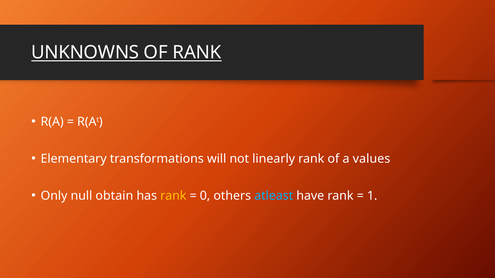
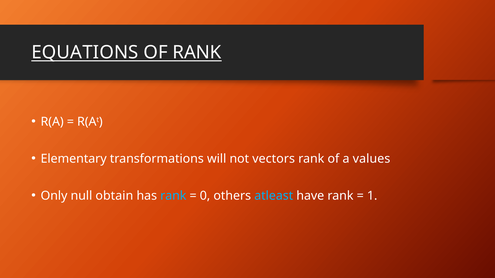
UNKNOWNS: UNKNOWNS -> EQUATIONS (85, 52)
linearly: linearly -> vectors (274, 159)
rank colour: yellow -> light blue (173, 196)
